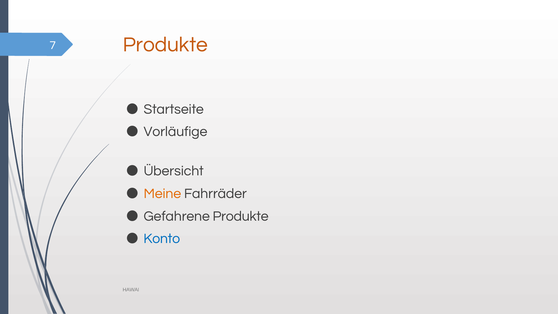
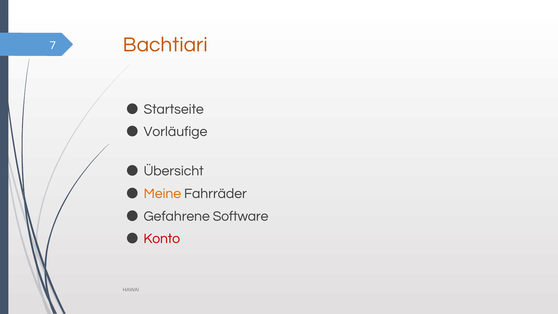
Produkte: Produkte -> Bachtiari (165, 45)
Gefahrene Produkte: Produkte -> Software (241, 216)
Konto colour: blue -> red (162, 239)
